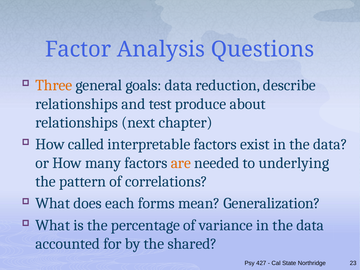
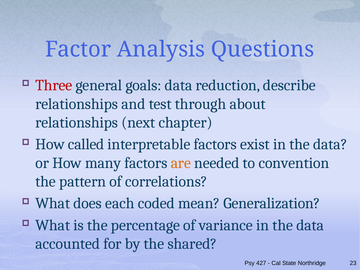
Three colour: orange -> red (54, 85)
produce: produce -> through (201, 104)
underlying: underlying -> convention (294, 163)
forms: forms -> coded (156, 203)
